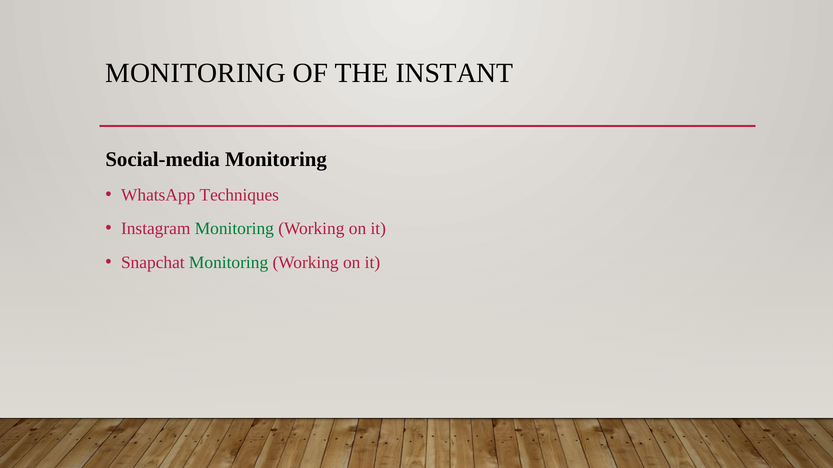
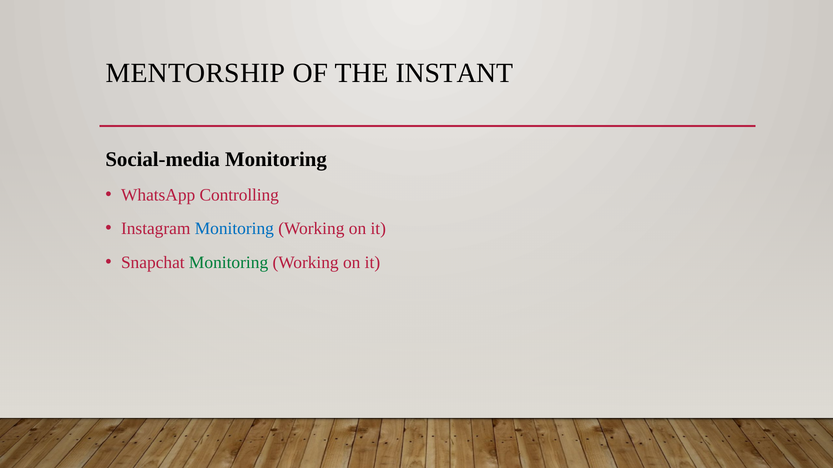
MONITORING: MONITORING -> MENTORSHIP (196, 73)
Techniques: Techniques -> Controlling (239, 195)
Monitoring colour: green -> blue (234, 229)
